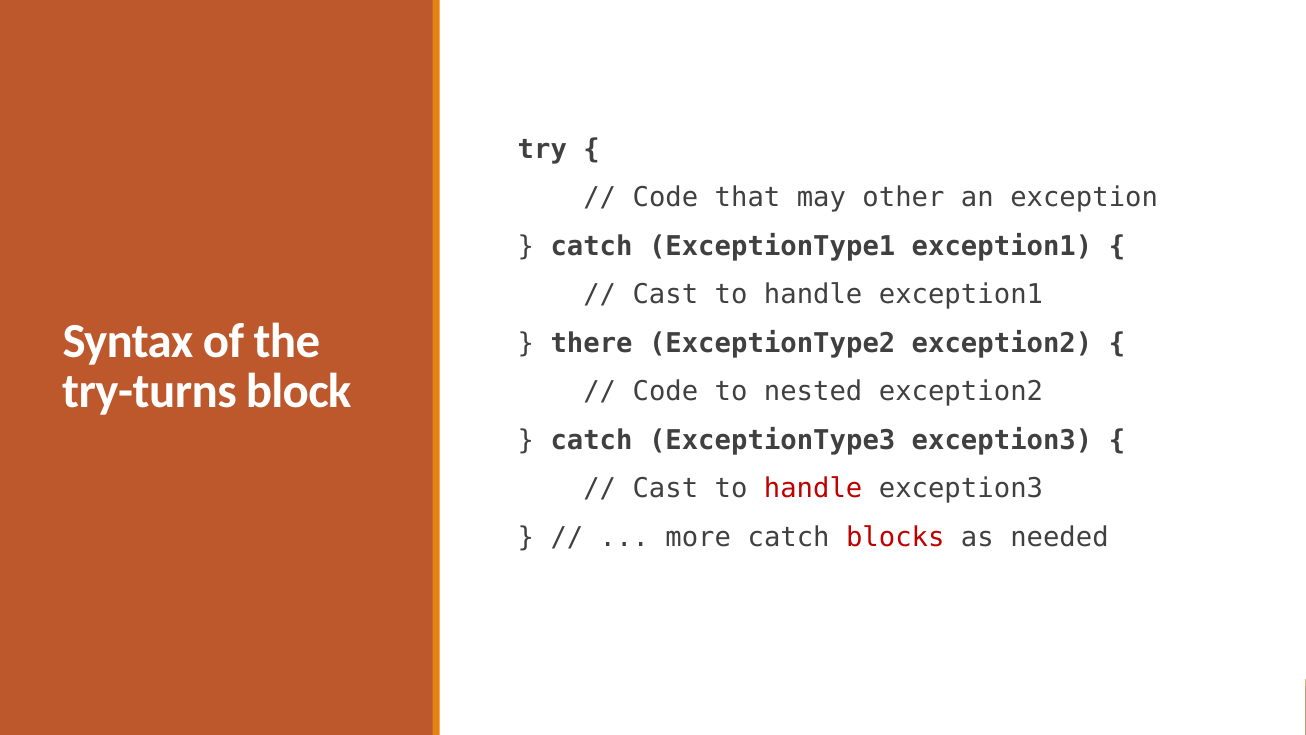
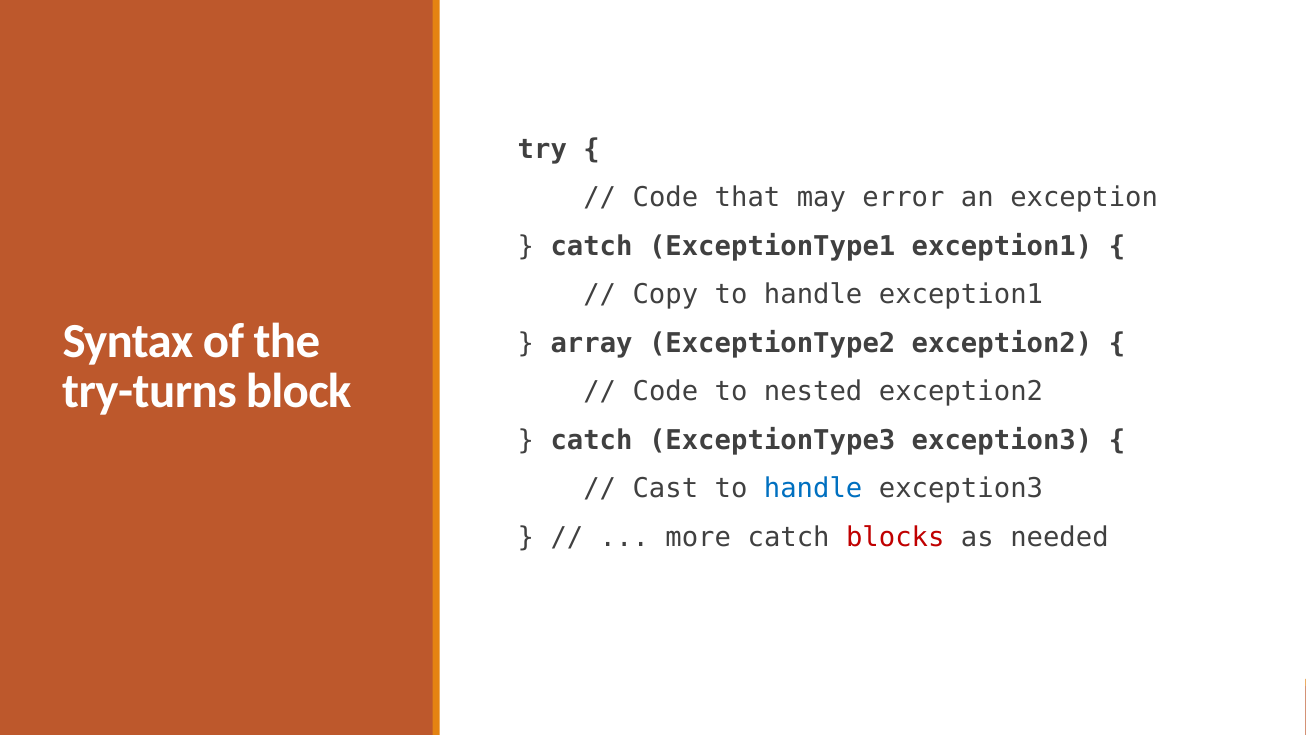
other: other -> error (904, 197)
Cast: Cast -> Copy (665, 294)
there: there -> array (592, 343)
handle colour: red -> blue (813, 488)
